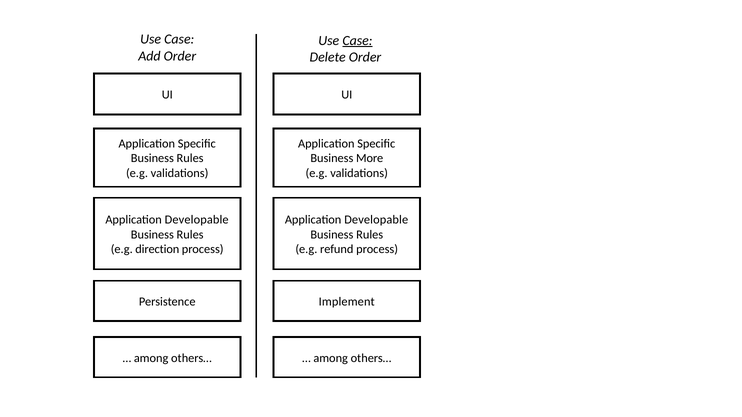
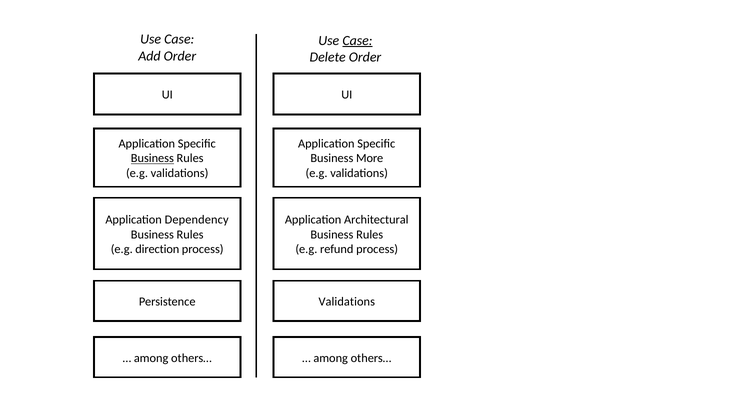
Business underline: none -> present (152, 159)
Developable: Developable -> Dependency (197, 220)
Developable: Developable -> Architectural (376, 220)
Implement: Implement -> Validations (347, 302)
